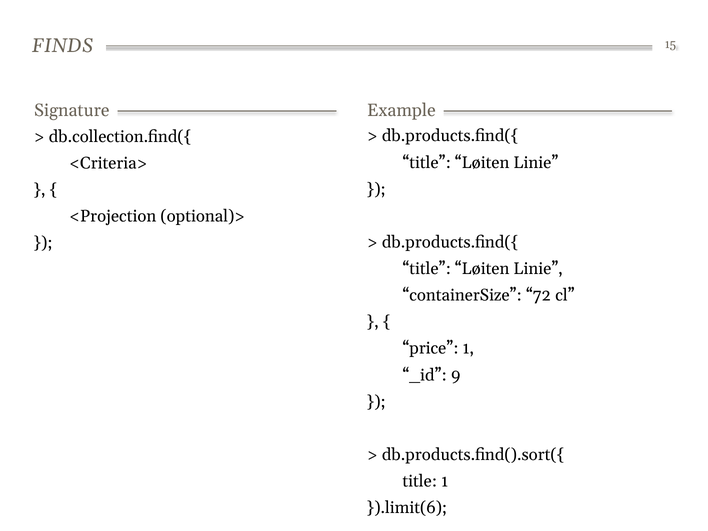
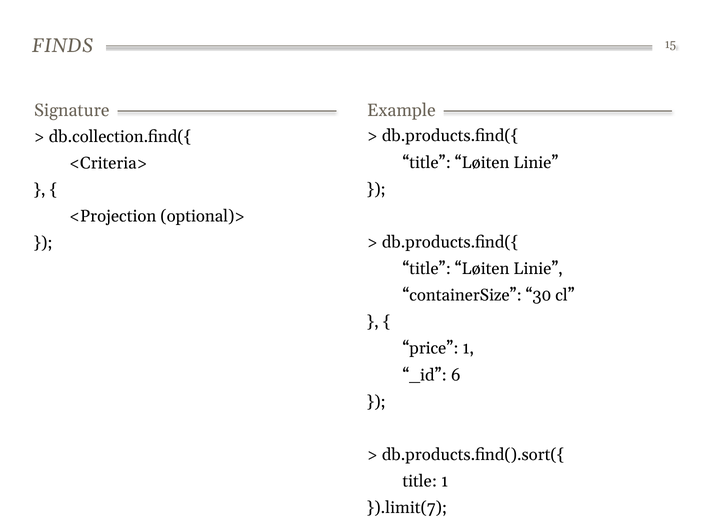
72: 72 -> 30 (539, 295)
9: 9 -> 6 (456, 375)
}).limit(6: }).limit(6 -> }).limit(7 (407, 508)
